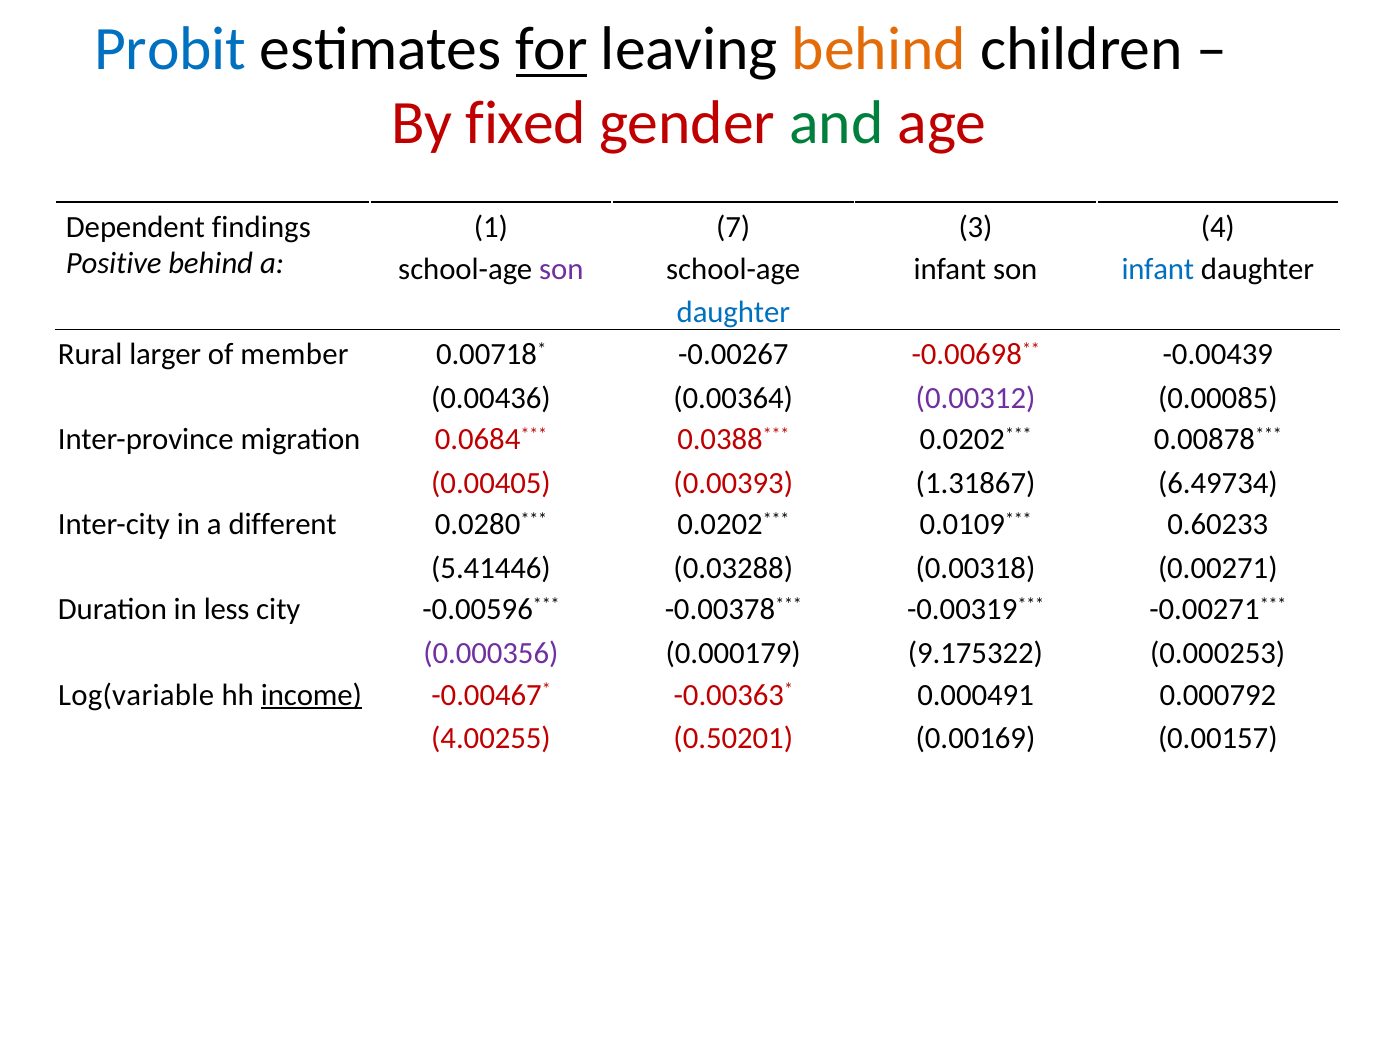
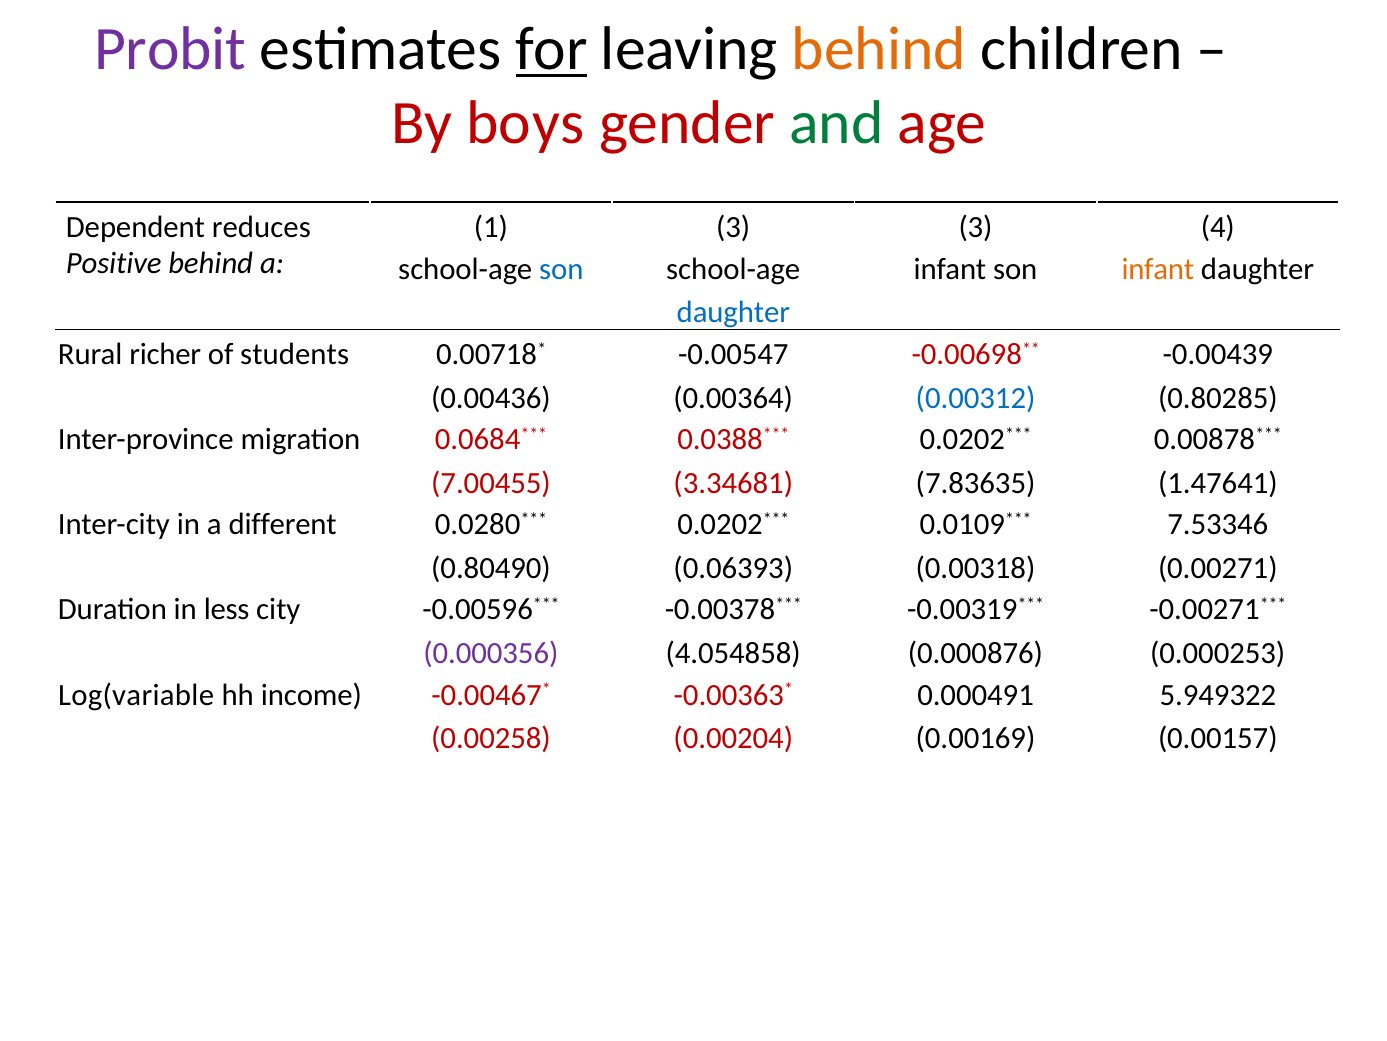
Probit colour: blue -> purple (170, 49)
fixed: fixed -> boys (525, 123)
findings: findings -> reduces (261, 227)
1 7: 7 -> 3 (733, 227)
son colour: purple -> blue (561, 269)
infant colour: blue -> orange (1158, 269)
larger: larger -> richer (165, 354)
member: member -> students (295, 354)
-0.00267: -0.00267 -> -0.00547 (733, 354)
0.00312 colour: purple -> blue (976, 398)
0.00085: 0.00085 -> 0.80285 (1218, 398)
0.00405: 0.00405 -> 7.00455 (491, 483)
0.00393: 0.00393 -> 3.34681 (733, 483)
1.31867: 1.31867 -> 7.83635 (976, 483)
6.49734: 6.49734 -> 1.47641 (1218, 483)
0.60233: 0.60233 -> 7.53346 (1218, 524)
5.41446: 5.41446 -> 0.80490 (491, 568)
0.03288: 0.03288 -> 0.06393 (733, 568)
0.000179: 0.000179 -> 4.054858 (733, 653)
9.175322: 9.175322 -> 0.000876 (975, 653)
income underline: present -> none (311, 694)
0.000792: 0.000792 -> 5.949322 (1218, 694)
4.00255: 4.00255 -> 0.00258 (491, 738)
0.50201: 0.50201 -> 0.00204 (733, 738)
